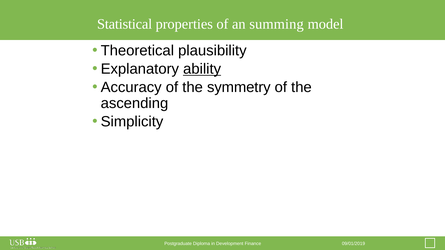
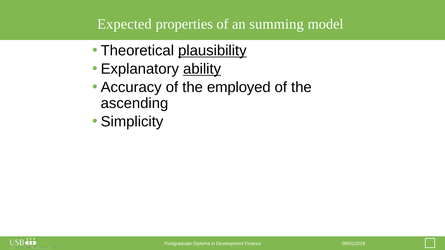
Statistical: Statistical -> Expected (124, 24)
plausibility underline: none -> present (212, 51)
symmetry: symmetry -> employed (239, 87)
